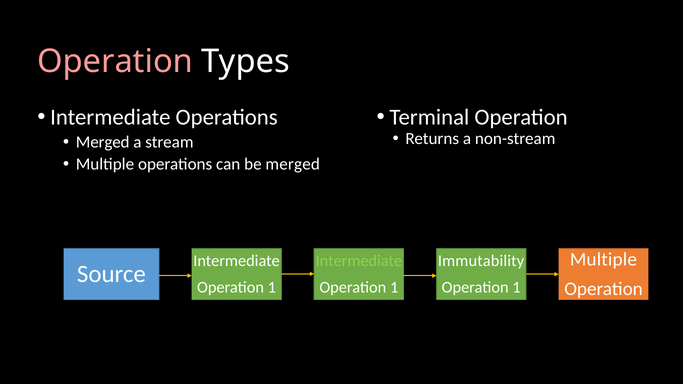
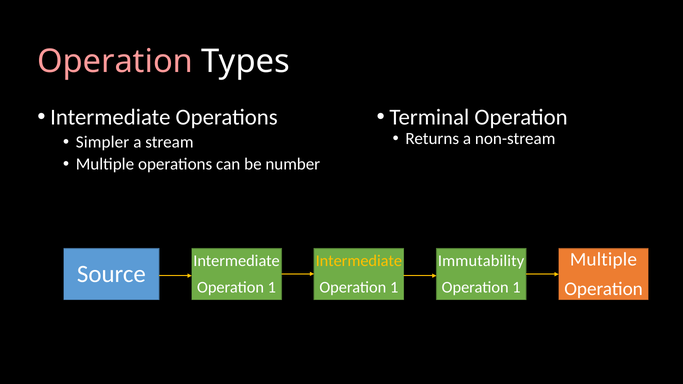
Merged: Merged -> Simpler (103, 142)
be merged: merged -> number (293, 164)
Intermediate colour: light green -> yellow (359, 261)
